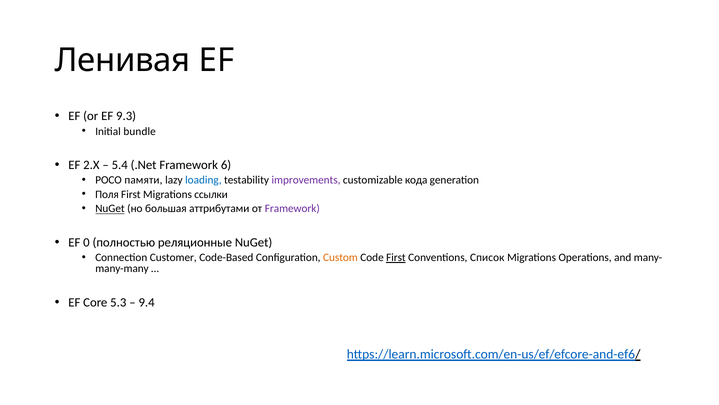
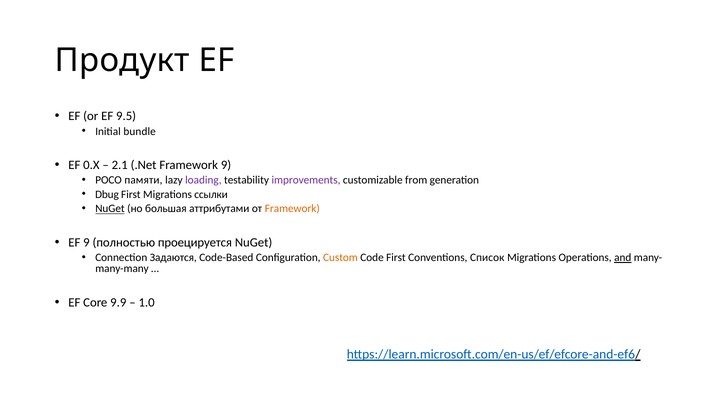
Ленивая: Ленивая -> Продукт (122, 60)
9.3: 9.3 -> 9.5 (126, 116)
2.X: 2.X -> 0.X (91, 165)
5.4: 5.4 -> 2.1 (120, 165)
Framework 6: 6 -> 9 (226, 165)
loading colour: blue -> purple (203, 180)
кода: кода -> from (416, 180)
Поля: Поля -> Dbug (107, 194)
Framework colour: purple -> orange (292, 208)
EF 0: 0 -> 9 (86, 242)
реляционные: реляционные -> проецируется (195, 242)
Customer: Customer -> Задаются (173, 257)
First underline: present -> none (396, 257)
and underline: none -> present (623, 257)
5.3: 5.3 -> 9.9 (118, 302)
9.4: 9.4 -> 1.0 (147, 302)
